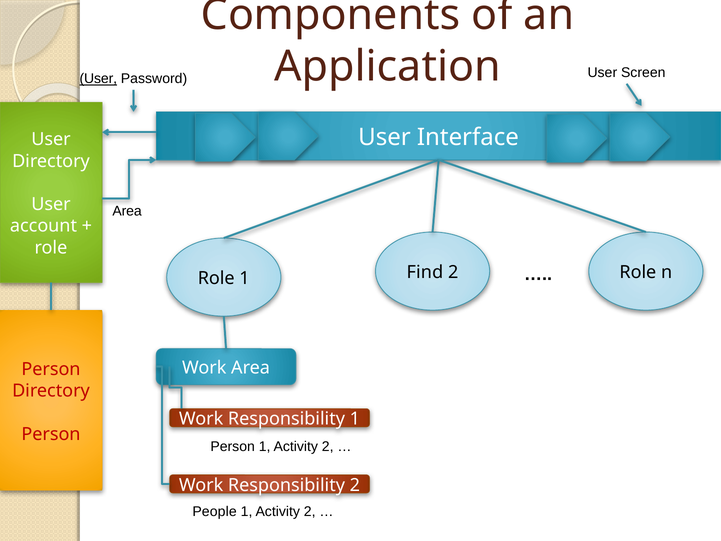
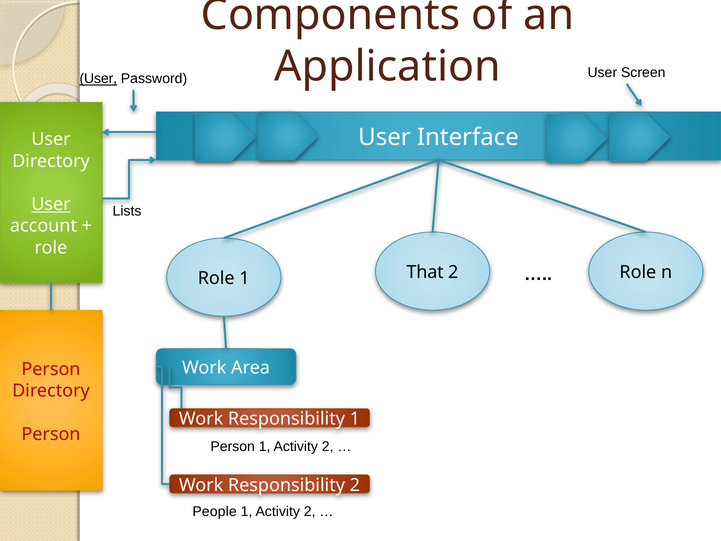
User underline: none -> present (51, 204)
Area: Area -> Lists (127, 211)
Find: Find -> That (425, 272)
